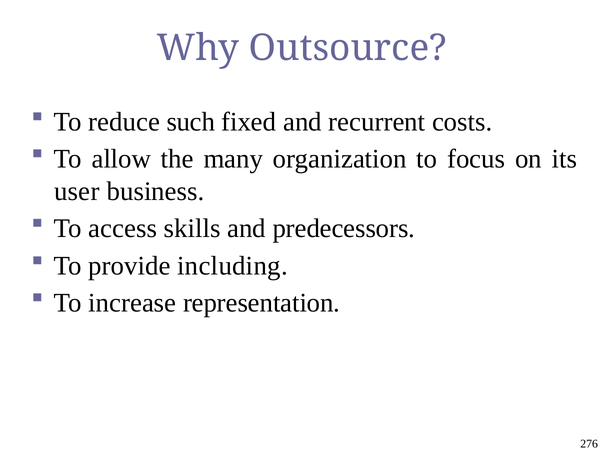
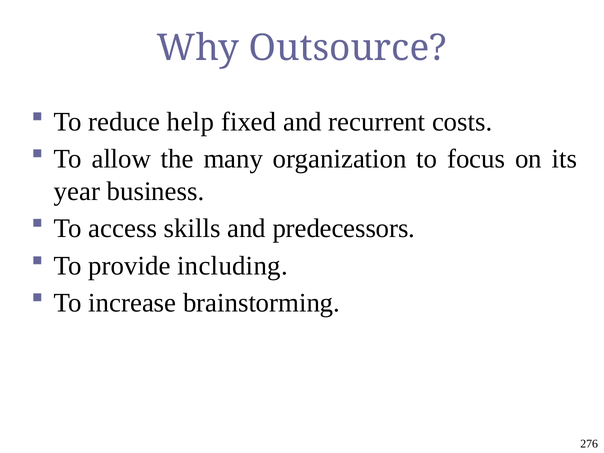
such: such -> help (190, 122)
user: user -> year (77, 191)
representation: representation -> brainstorming (262, 303)
